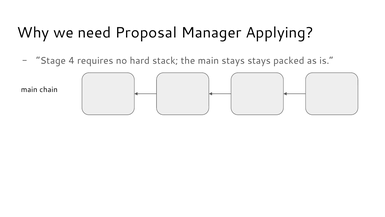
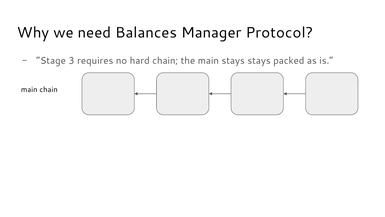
Proposal: Proposal -> Balances (146, 33)
Applying: Applying -> Protocol (279, 33)
4: 4 -> 3 (71, 61)
hard stack: stack -> chain (165, 61)
